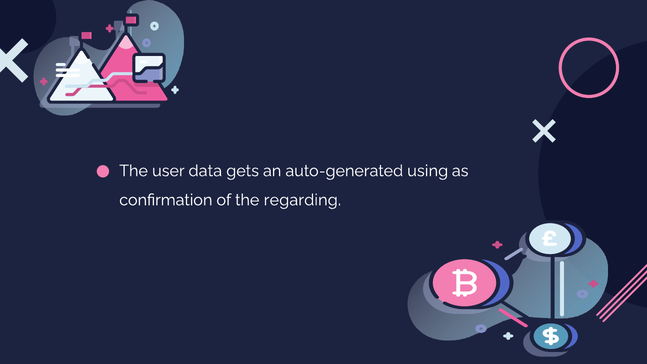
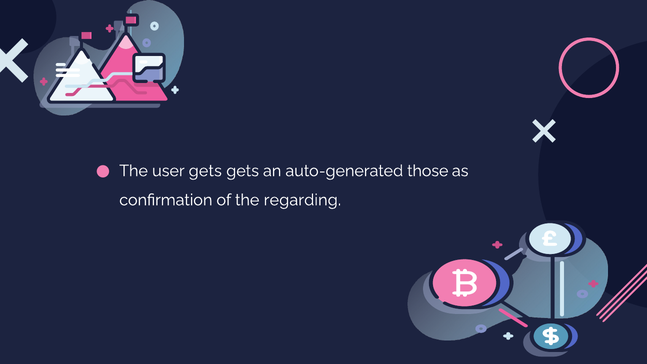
user data: data -> gets (205, 171)
using: using -> those (428, 171)
